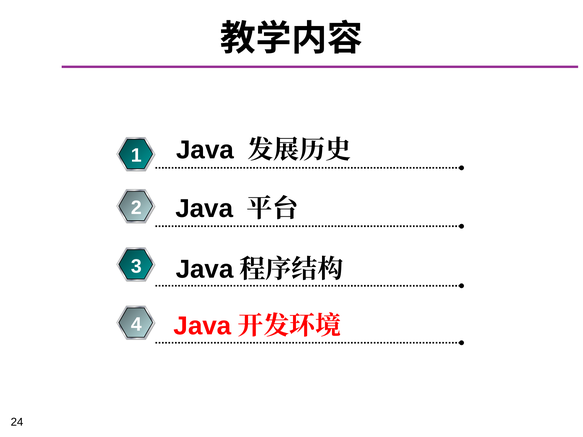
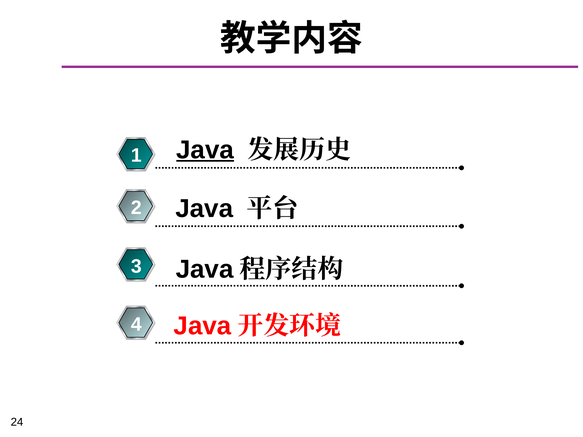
Java underline: none -> present (205, 150)
